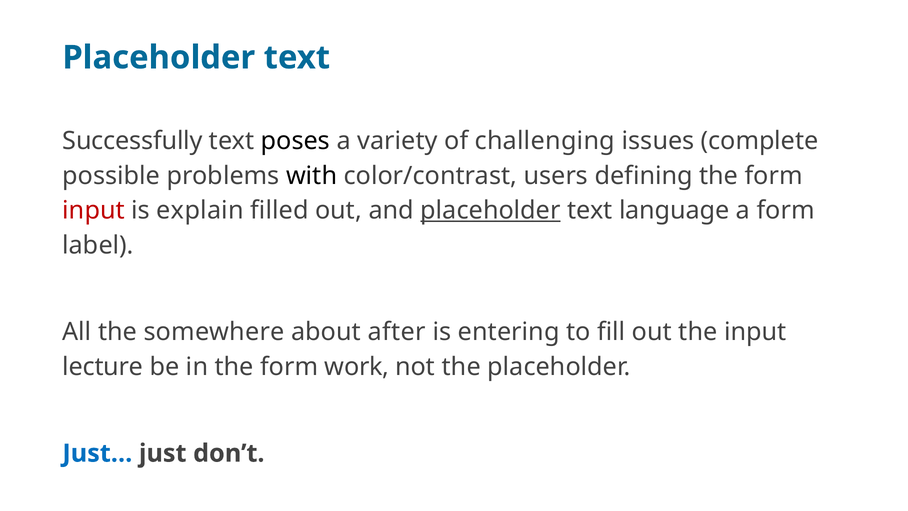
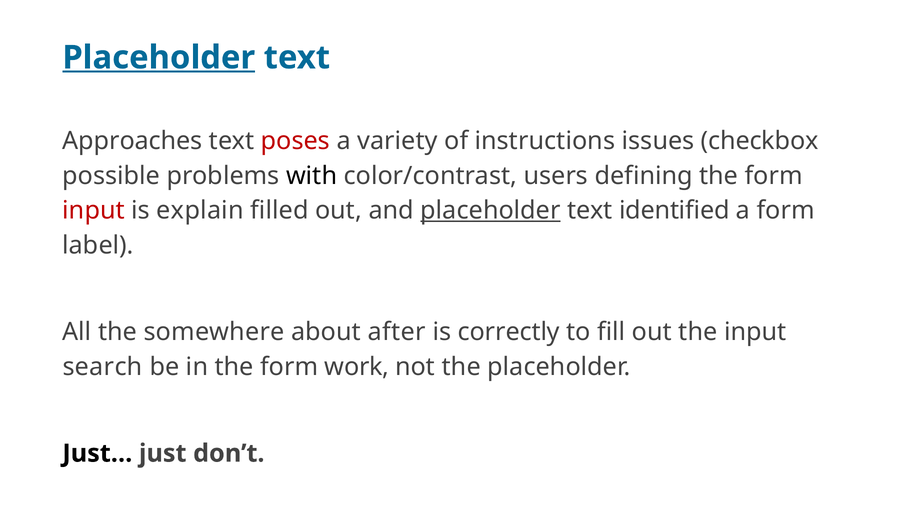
Placeholder underline: none -> present (159, 58)
Successfully: Successfully -> Approaches (132, 141)
poses colour: black -> red (295, 141)
challenging: challenging -> instructions (545, 141)
complete: complete -> checkbox (760, 141)
language: language -> identified (674, 211)
entering: entering -> correctly (509, 332)
lecture: lecture -> search (103, 367)
Just… colour: blue -> black (97, 453)
